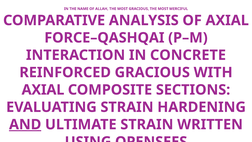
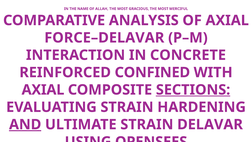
FORCE–QASHQAI: FORCE–QASHQAI -> FORCE–DELAVAR (104, 38)
REINFORCED GRACIOUS: GRACIOUS -> CONFINED (152, 72)
SECTIONS underline: none -> present (193, 90)
STRAIN WRITTEN: WRITTEN -> DELAVAR (210, 124)
